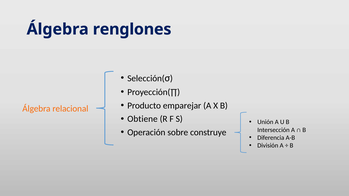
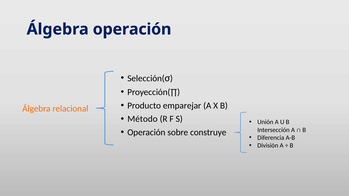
Álgebra renglones: renglones -> operación (132, 29)
Obtiene: Obtiene -> Método (142, 119)
